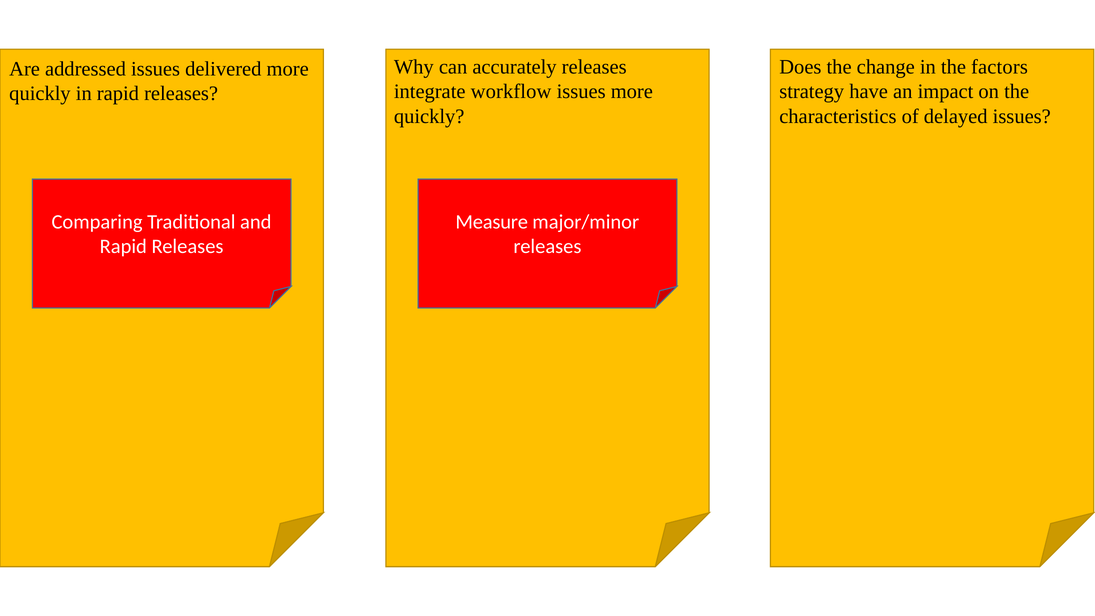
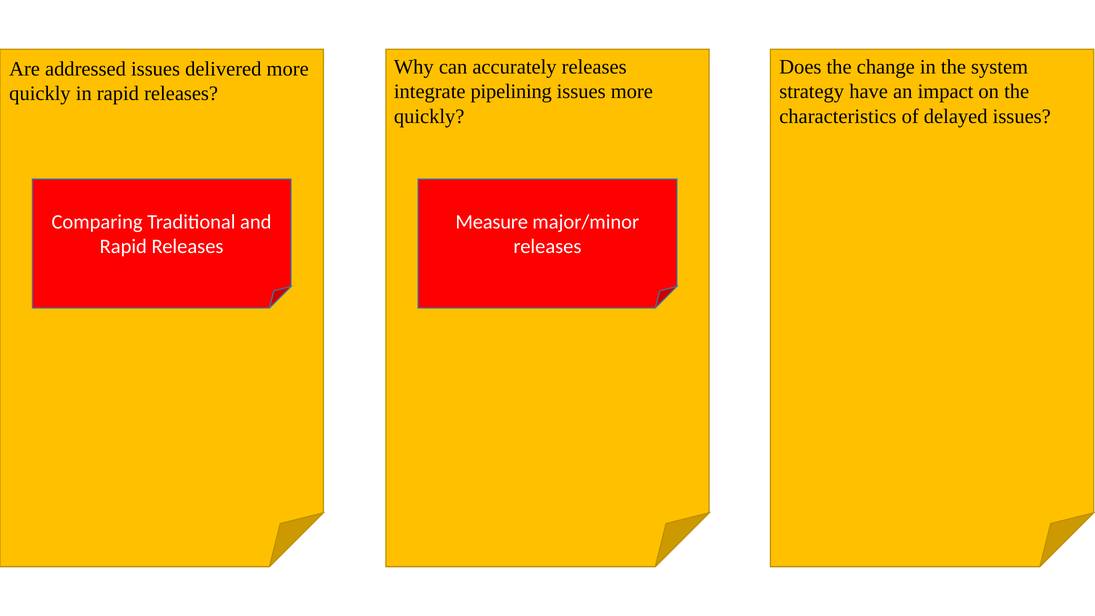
factors: factors -> system (1000, 67)
workflow: workflow -> pipelining (511, 92)
